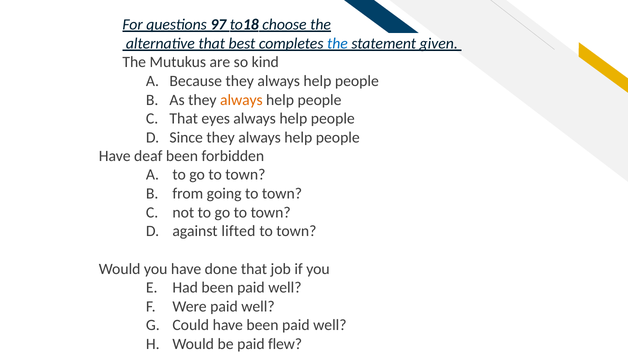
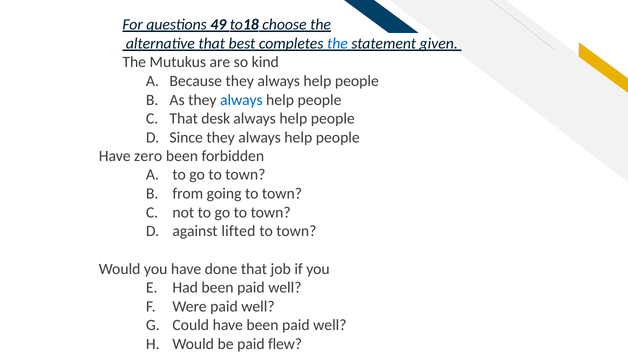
97: 97 -> 49 (218, 25)
always colour: orange -> blue (241, 100)
eyes: eyes -> desk (216, 119)
deaf: deaf -> zero (148, 156)
